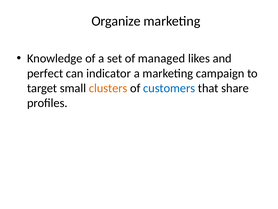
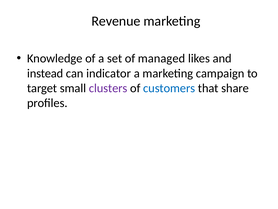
Organize: Organize -> Revenue (116, 21)
perfect: perfect -> instead (45, 73)
clusters colour: orange -> purple (108, 88)
